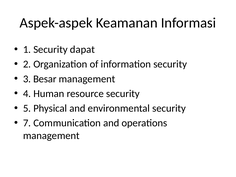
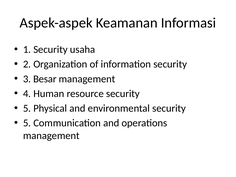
dapat: dapat -> usaha (83, 50)
7: 7 -> 5 (27, 123)
